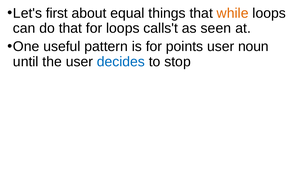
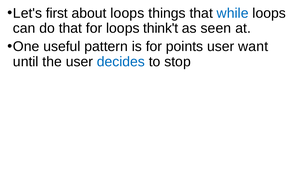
about equal: equal -> loops (127, 13)
while colour: orange -> blue (233, 13)
calls't: calls't -> think't (161, 28)
noun: noun -> want (253, 46)
